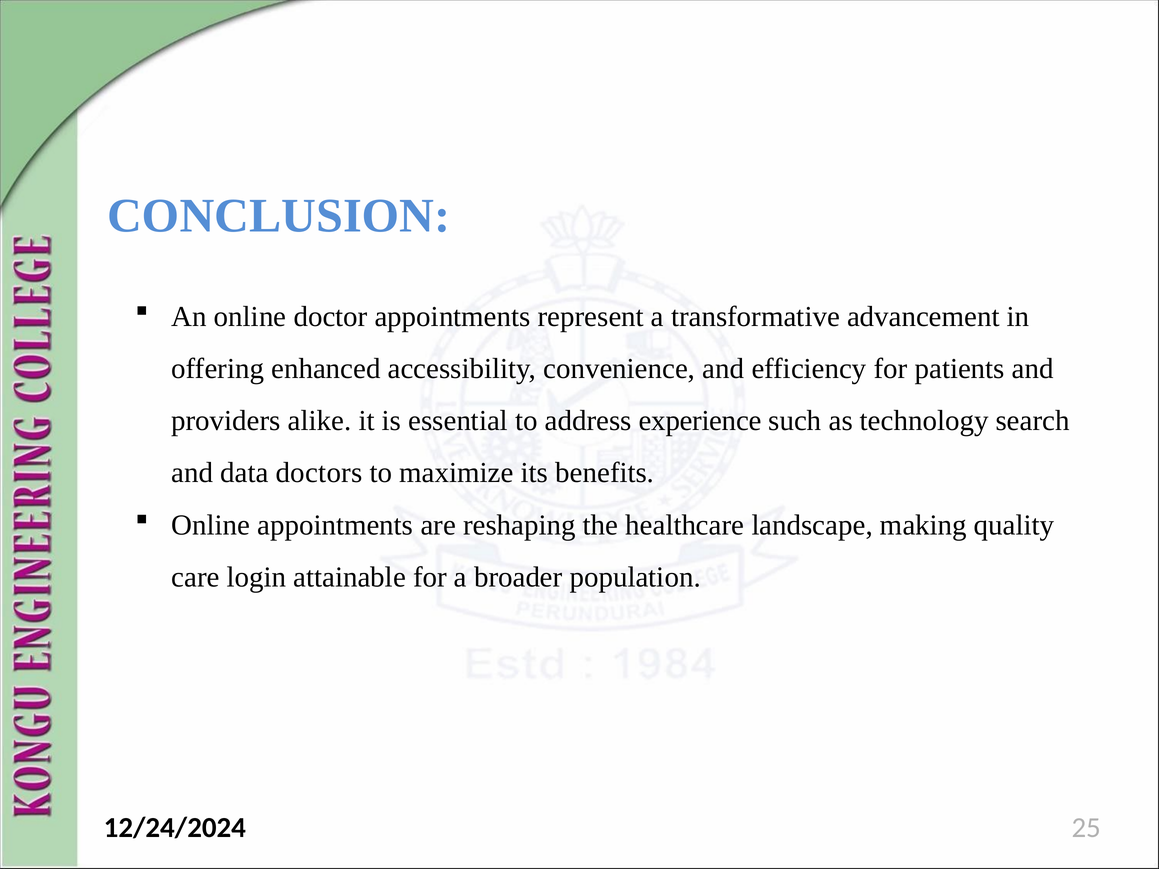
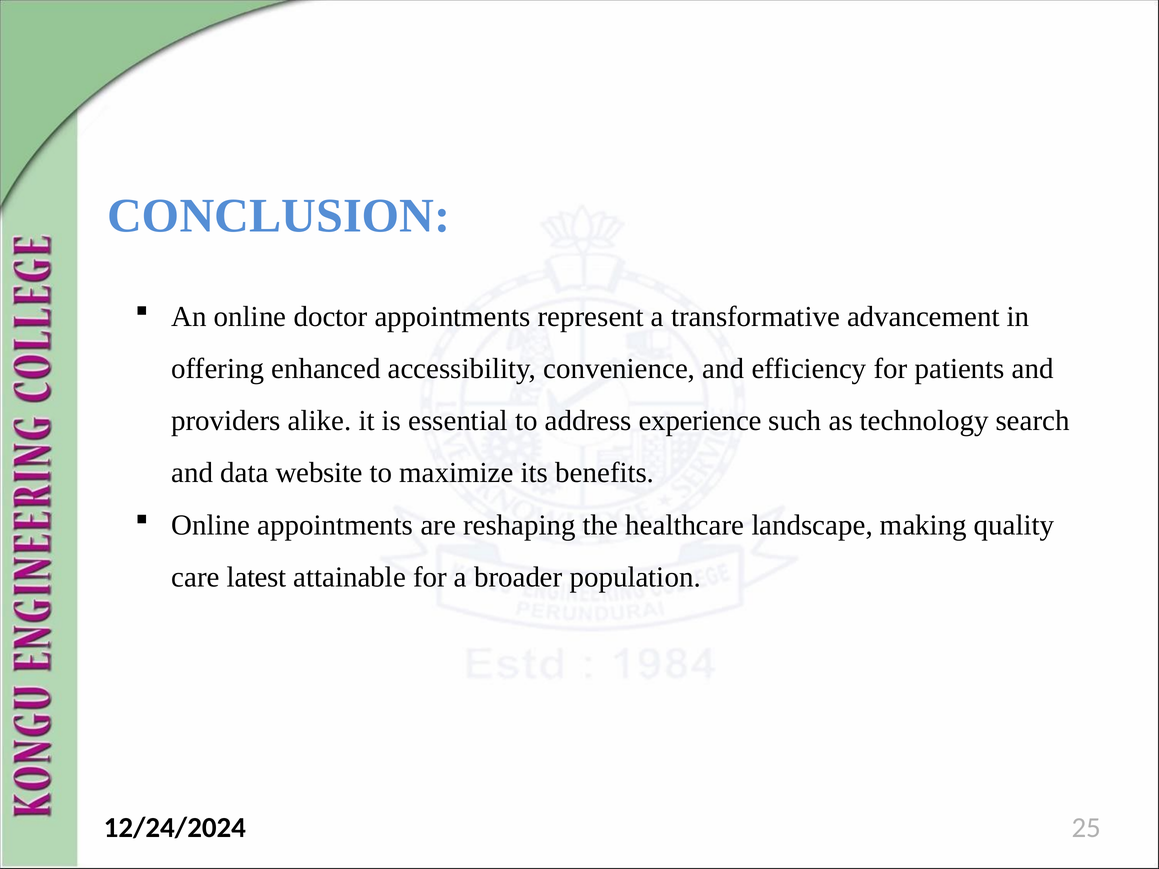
doctors: doctors -> website (319, 473)
login: login -> latest (257, 577)
